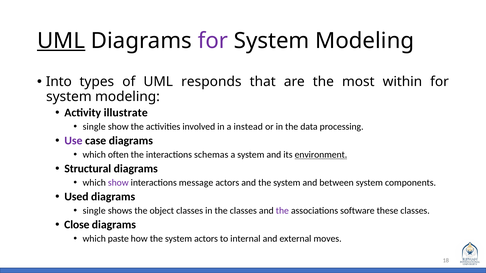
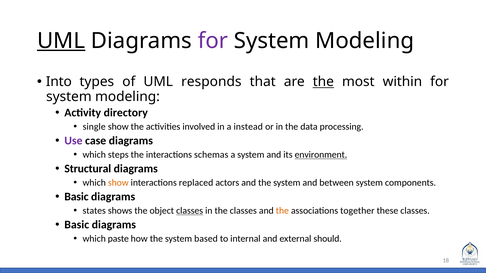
the underline: none -> present (323, 82)
illustrate: illustrate -> directory (126, 113)
often: often -> steps (118, 155)
show colour: purple -> orange (118, 183)
message: message -> replaced (196, 183)
Used: Used -> Basic (76, 197)
single: single -> states (94, 211)
classes underline: none -> present (190, 211)
the colour: purple -> orange (282, 211)
software: software -> together (357, 211)
Close: Close -> Basic (77, 225)
system actors: actors -> based (206, 239)
moves: moves -> should (328, 239)
